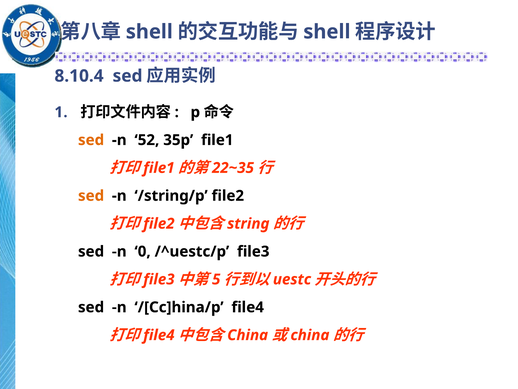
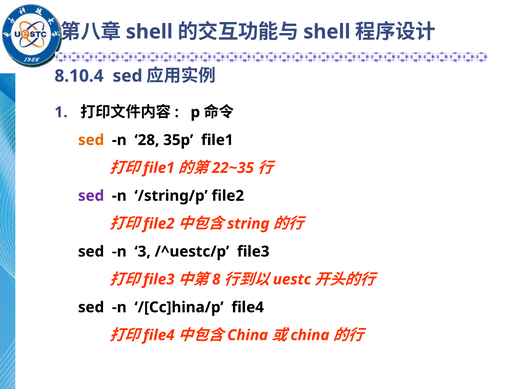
52: 52 -> 28 (147, 140)
sed colour: orange -> purple (91, 196)
0: 0 -> 3 (143, 251)
5: 5 -> 8 (216, 279)
